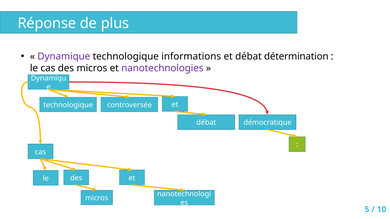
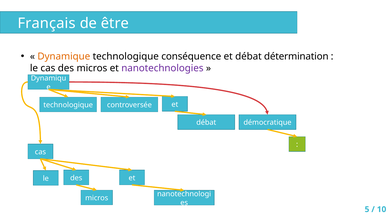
Réponse: Réponse -> Français (47, 23)
plus: plus -> être (115, 23)
Dynamique colour: purple -> orange (64, 56)
informations: informations -> conséquence (191, 56)
